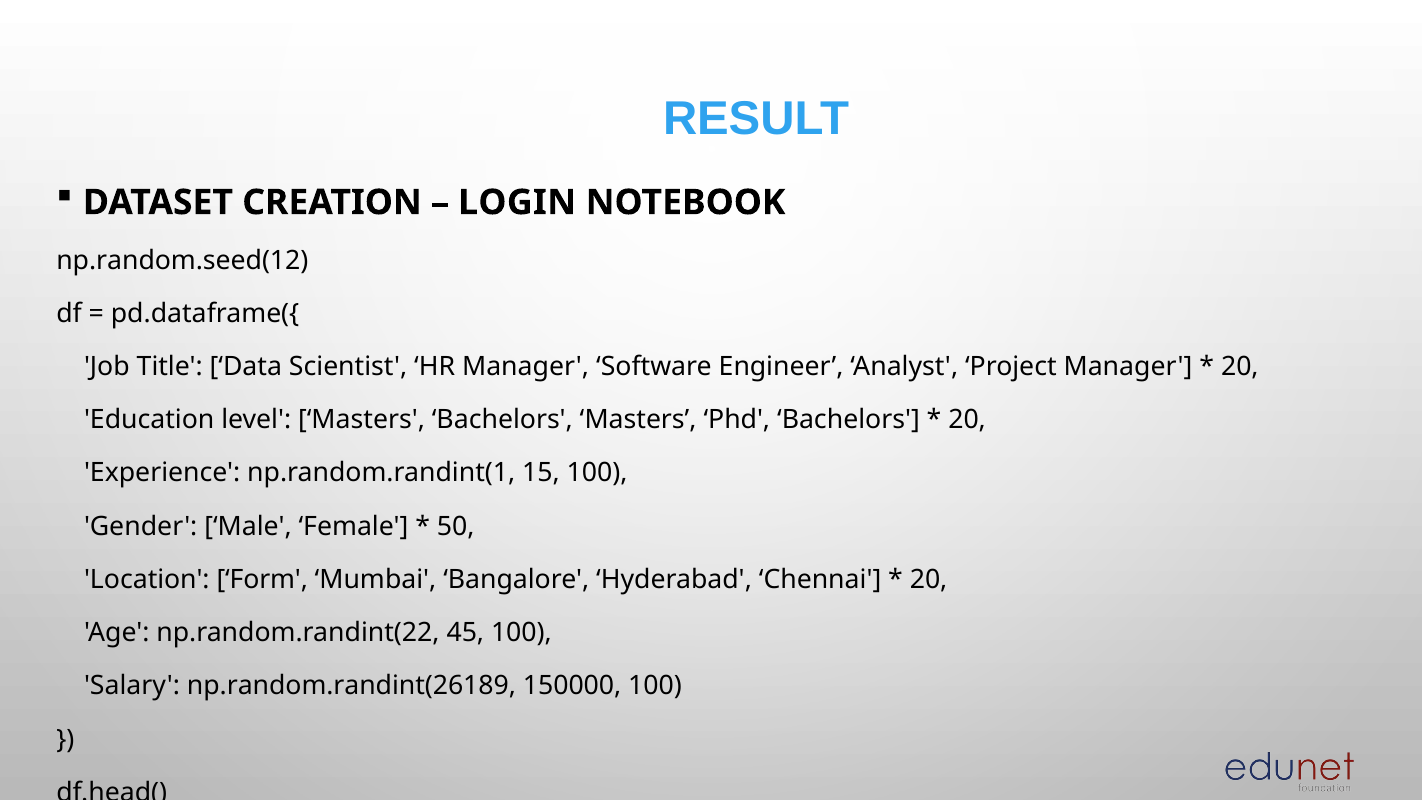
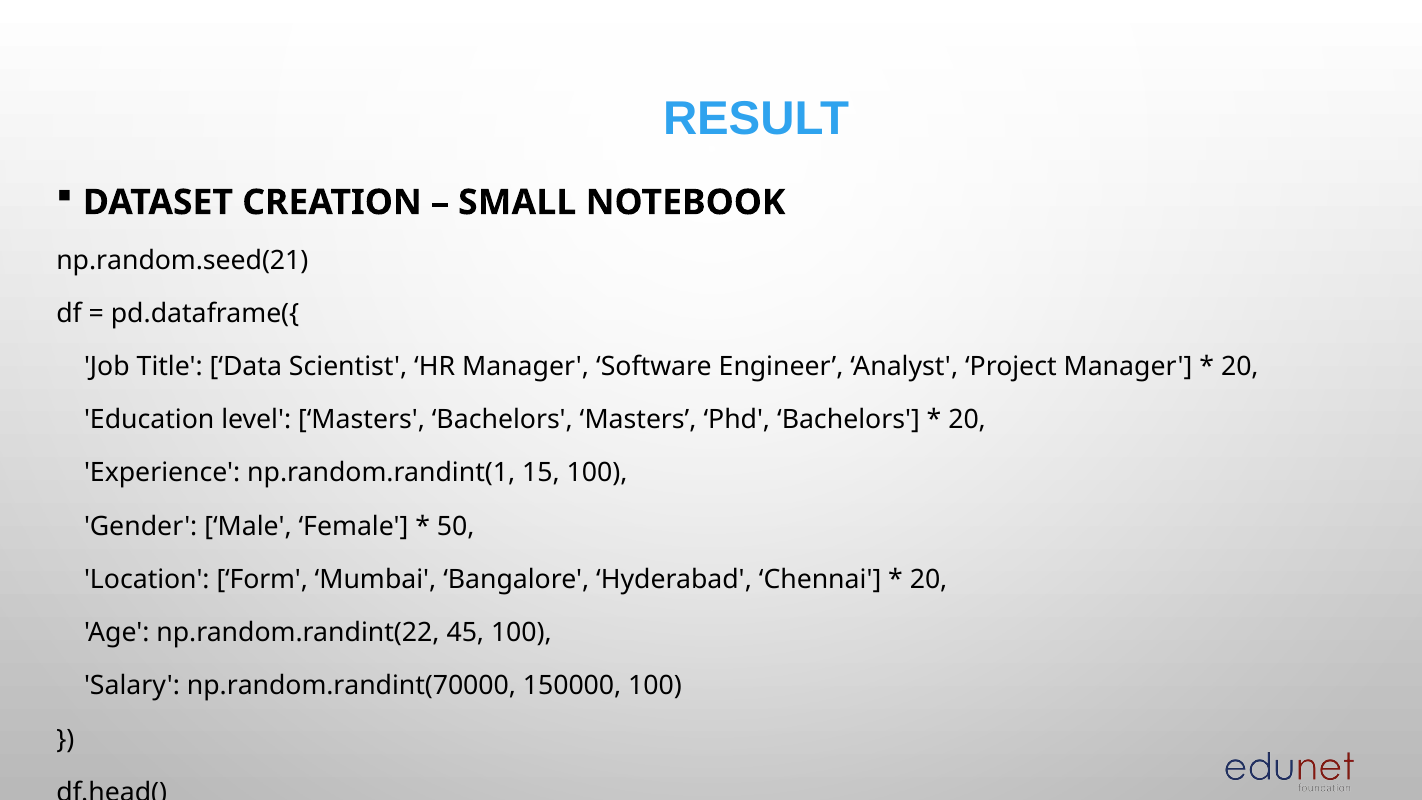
LOGIN: LOGIN -> SMALL (517, 202)
np.random.seed(12: np.random.seed(12 -> np.random.seed(21 (182, 260)
np.random.randint(26189: np.random.randint(26189 -> np.random.randint(70000 (351, 686)
